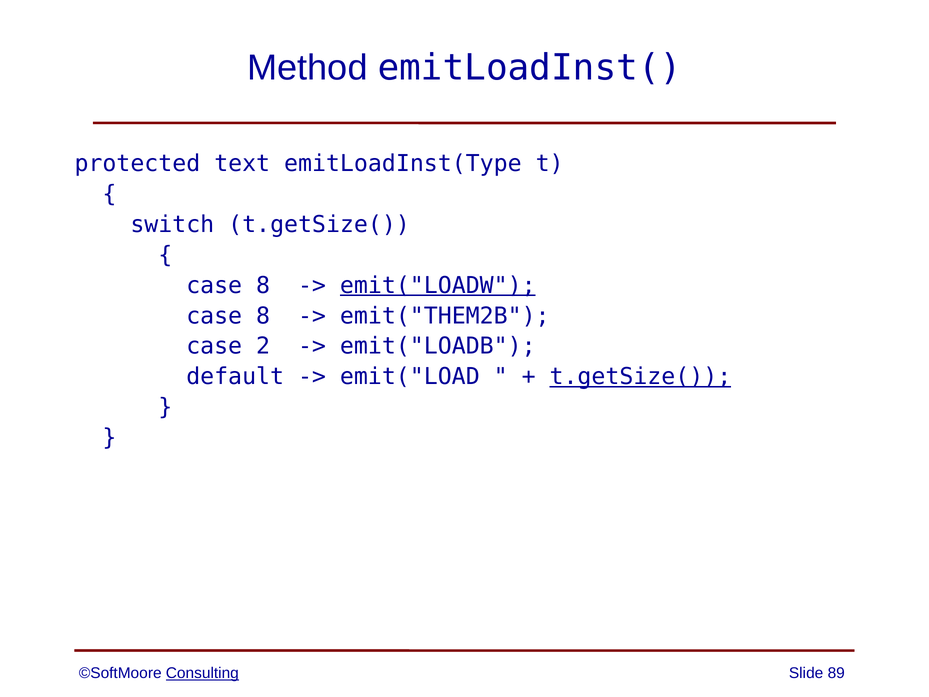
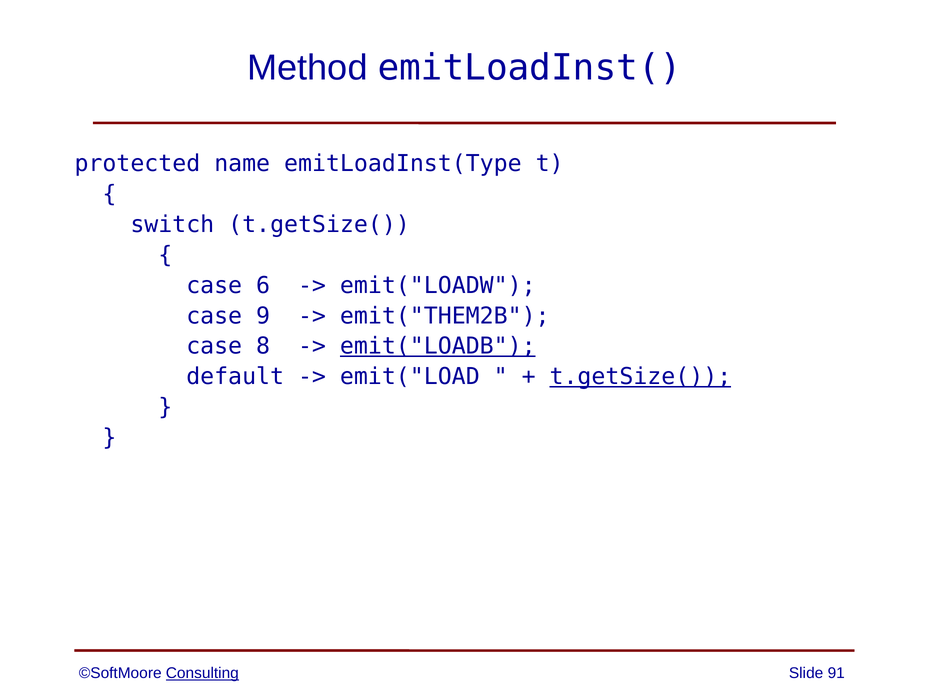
text: text -> name (242, 163)
8: 8 -> 6 (263, 285)
emit("LOADW underline: present -> none (438, 285)
8: 8 -> 9 (263, 316)
2: 2 -> 8 (263, 346)
emit("LOADB underline: none -> present (438, 346)
89: 89 -> 91 (836, 673)
